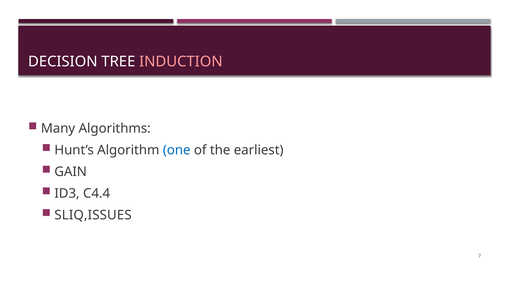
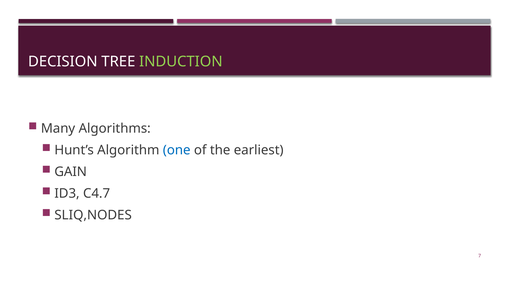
INDUCTION colour: pink -> light green (181, 62)
C4.4: C4.4 -> C4.7 (97, 194)
SLIQ,ISSUES: SLIQ,ISSUES -> SLIQ,NODES (93, 215)
